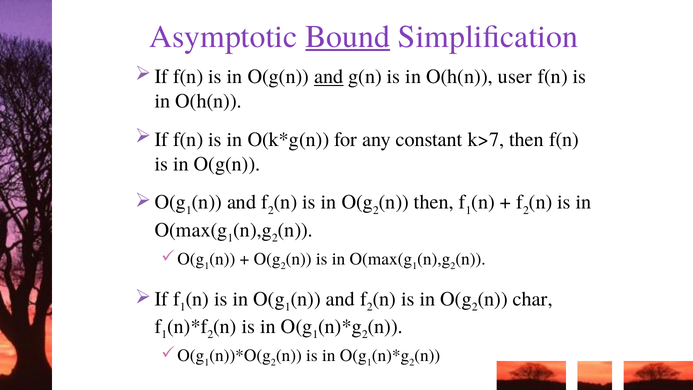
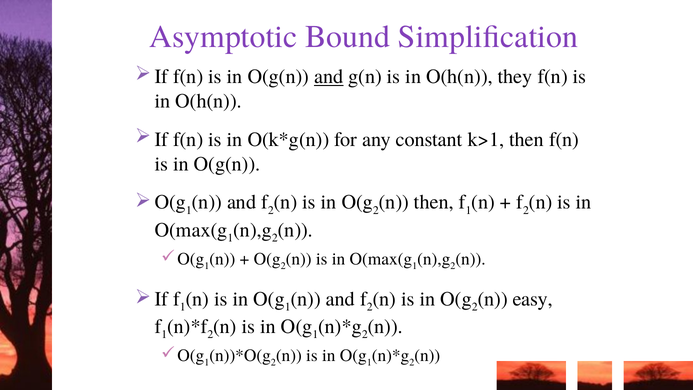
Bound underline: present -> none (348, 37)
user: user -> they (515, 77)
k>7: k>7 -> k>1 (486, 139)
char: char -> easy (533, 299)
